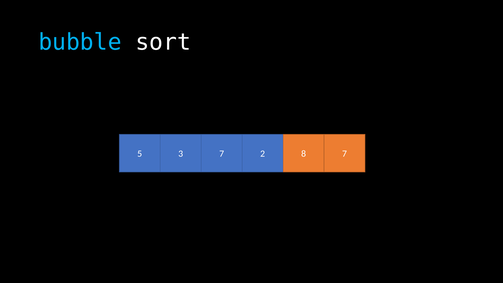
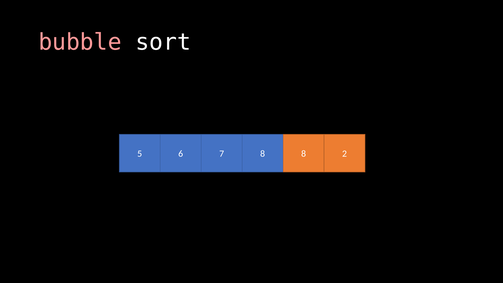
bubble colour: light blue -> pink (80, 42)
3: 3 -> 6 (181, 154)
7 2: 2 -> 8 (263, 154)
8 7: 7 -> 2 (345, 154)
